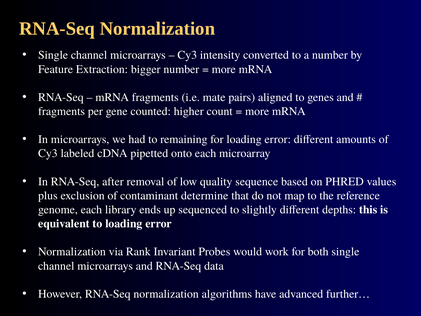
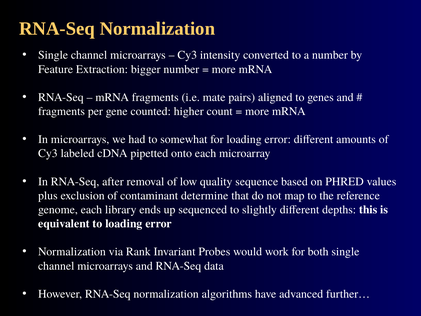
remaining: remaining -> somewhat (184, 139)
